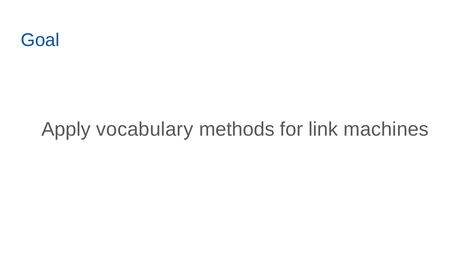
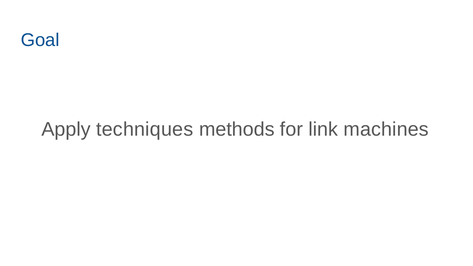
vocabulary: vocabulary -> techniques (145, 129)
